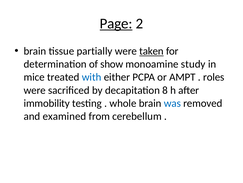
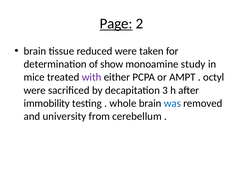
partially: partially -> reduced (95, 51)
taken underline: present -> none (151, 51)
with colour: blue -> purple (92, 77)
roles: roles -> octyl (214, 77)
8: 8 -> 3 (165, 90)
examined: examined -> university (64, 116)
